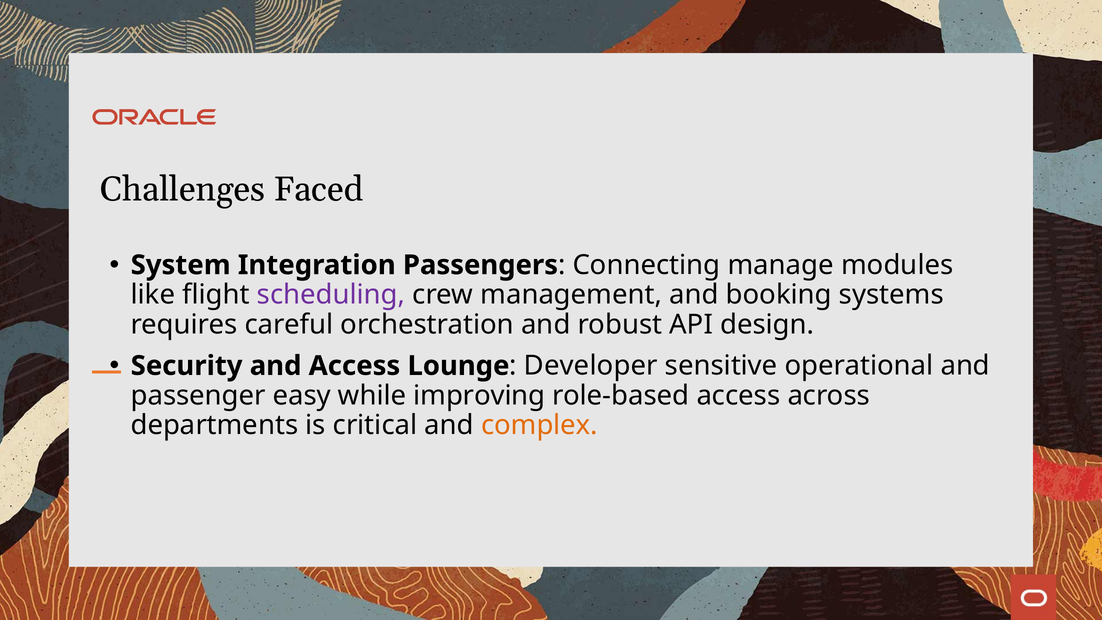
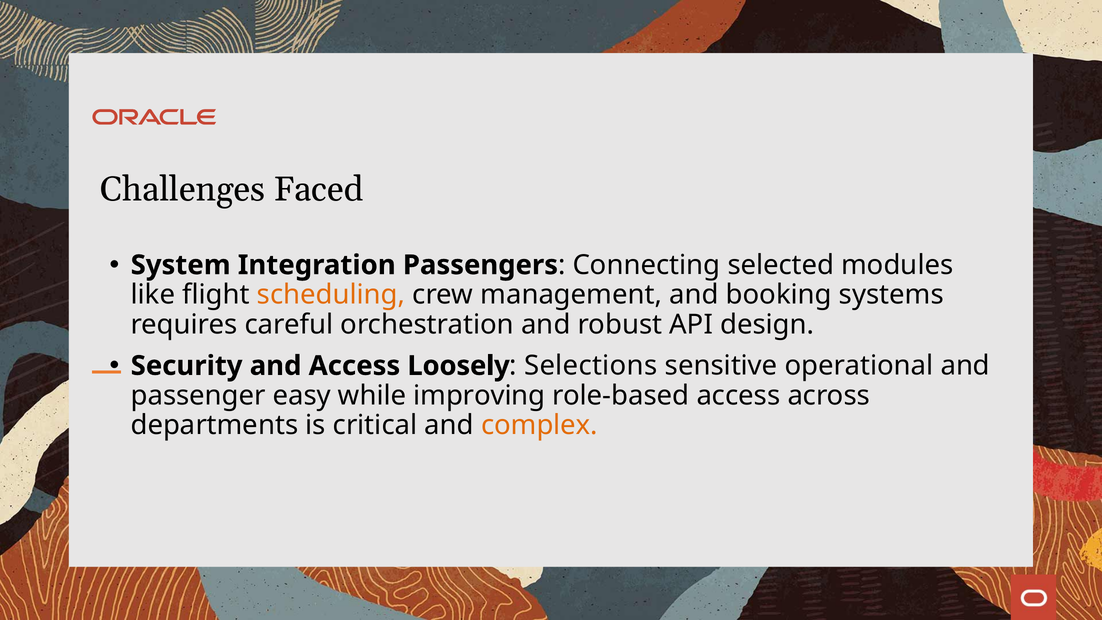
manage: manage -> selected (781, 265)
scheduling colour: purple -> orange (331, 295)
Lounge: Lounge -> Loosely (459, 366)
Developer: Developer -> Selections (591, 366)
